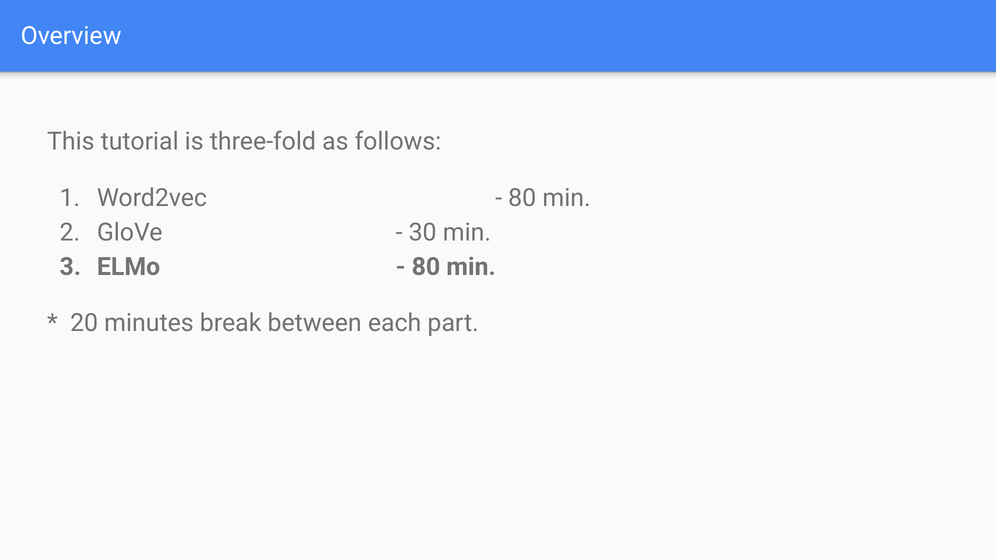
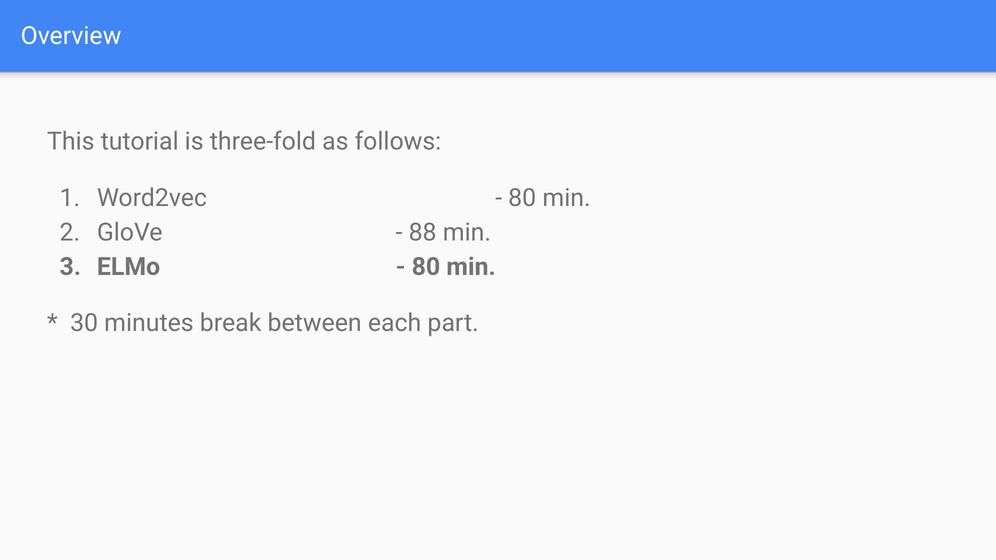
30: 30 -> 88 (423, 233)
20: 20 -> 30 (84, 323)
